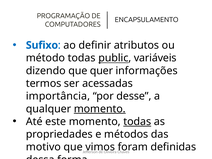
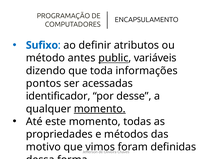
método todas: todas -> antes (82, 58)
quer: quer -> toda (101, 71)
termos: termos -> pontos (44, 83)
importância: importância -> identificador (58, 96)
todas underline: present -> none (137, 122)
